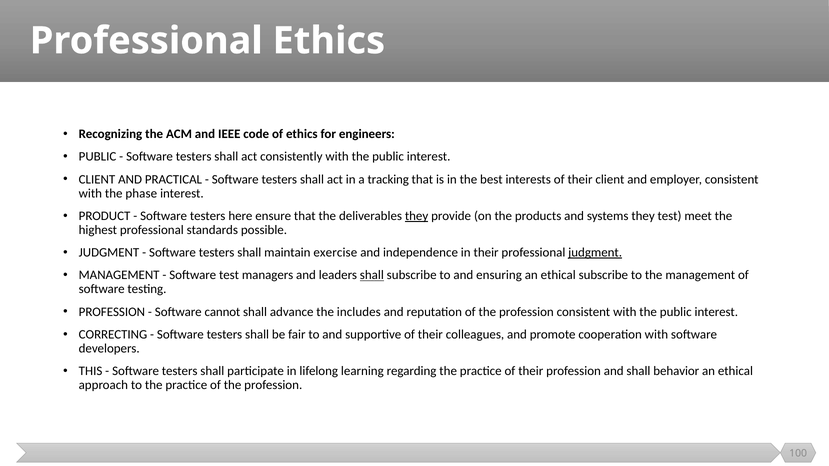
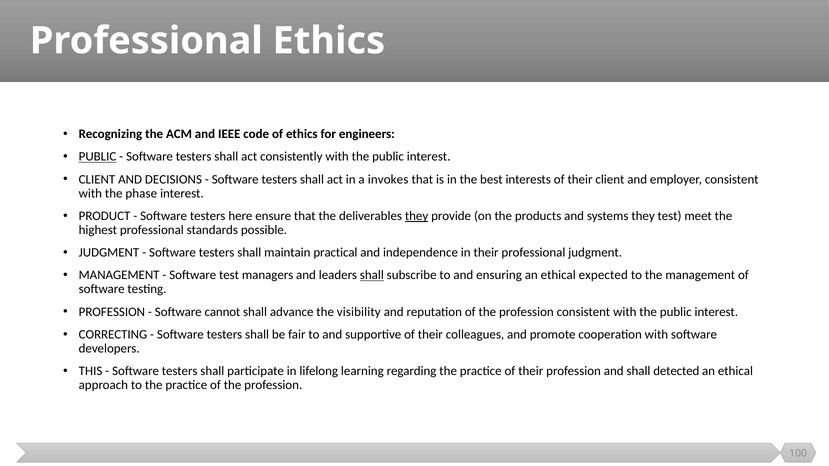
PUBLIC underline: none -> present (98, 157)
PRACTICAL: PRACTICAL -> DECISIONS (173, 179)
tracking: tracking -> invokes (388, 179)
exercise: exercise -> practical (335, 253)
judgment underline: present -> none (595, 253)
ethical subscribe: subscribe -> expected (603, 275)
includes: includes -> visibility (359, 312)
behavior: behavior -> detected (676, 371)
